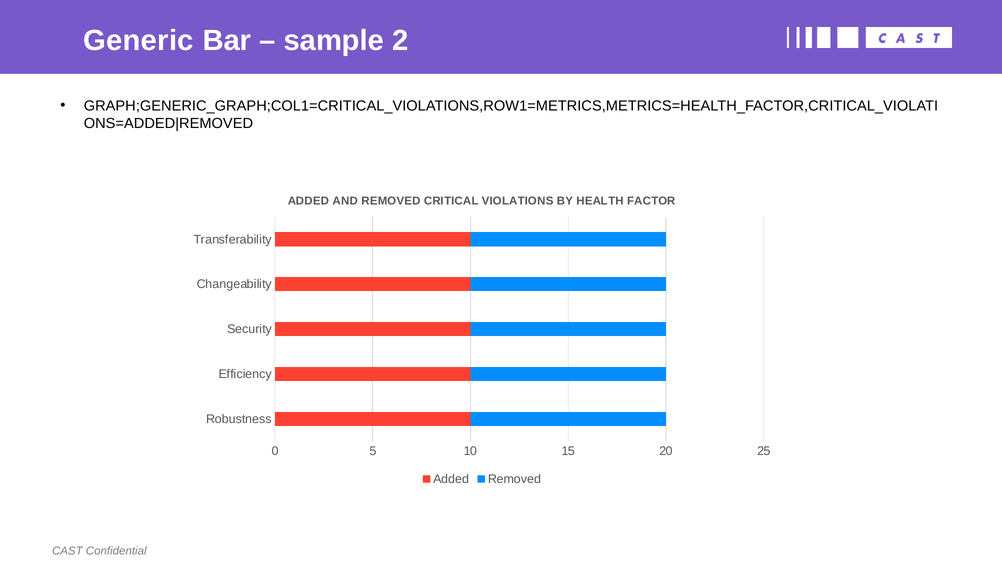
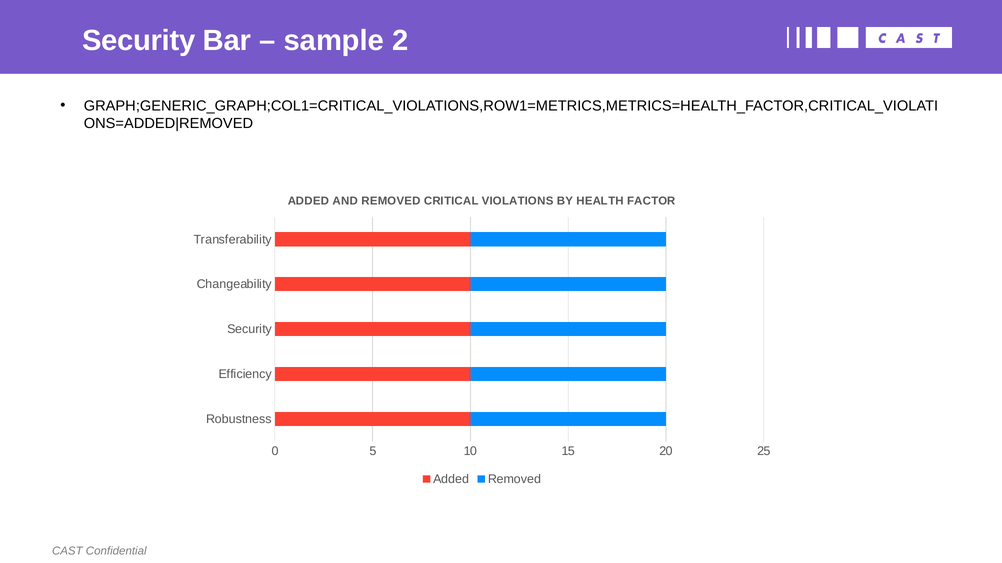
Generic: Generic -> Security (139, 41)
